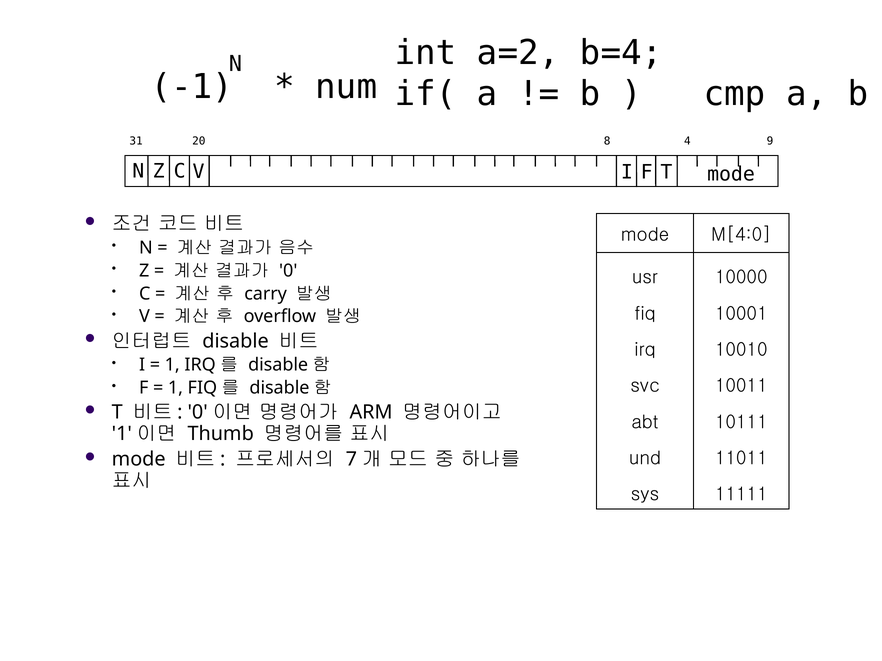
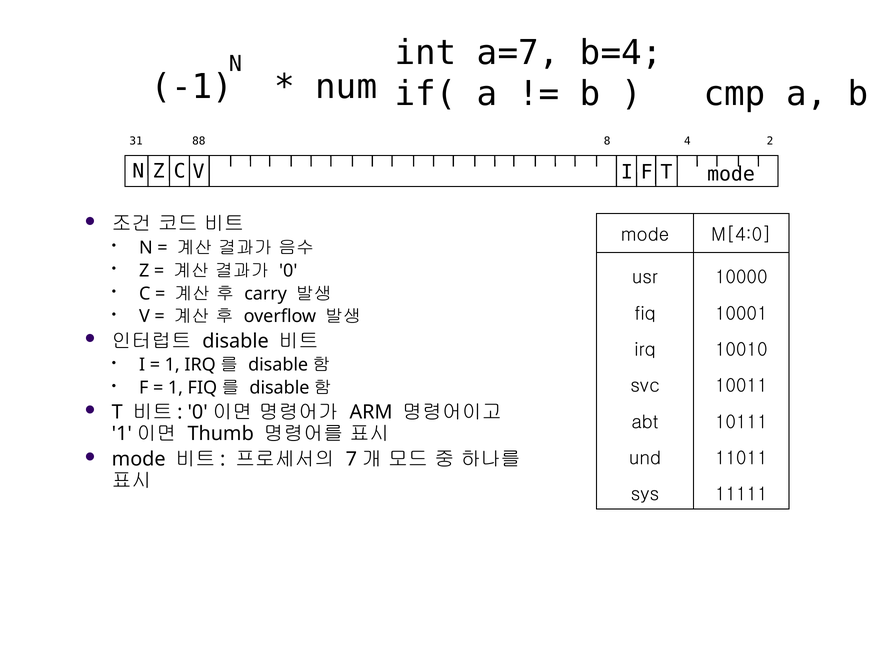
a=2: a=2 -> a=7 (518, 53)
20: 20 -> 88 (199, 141)
9: 9 -> 2 (770, 141)
